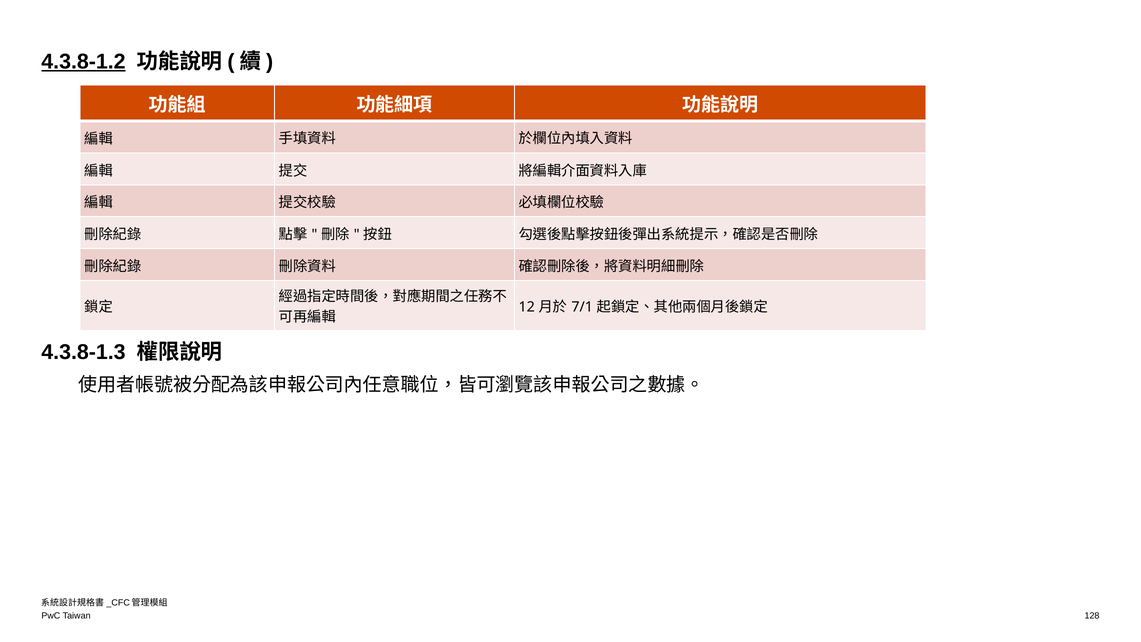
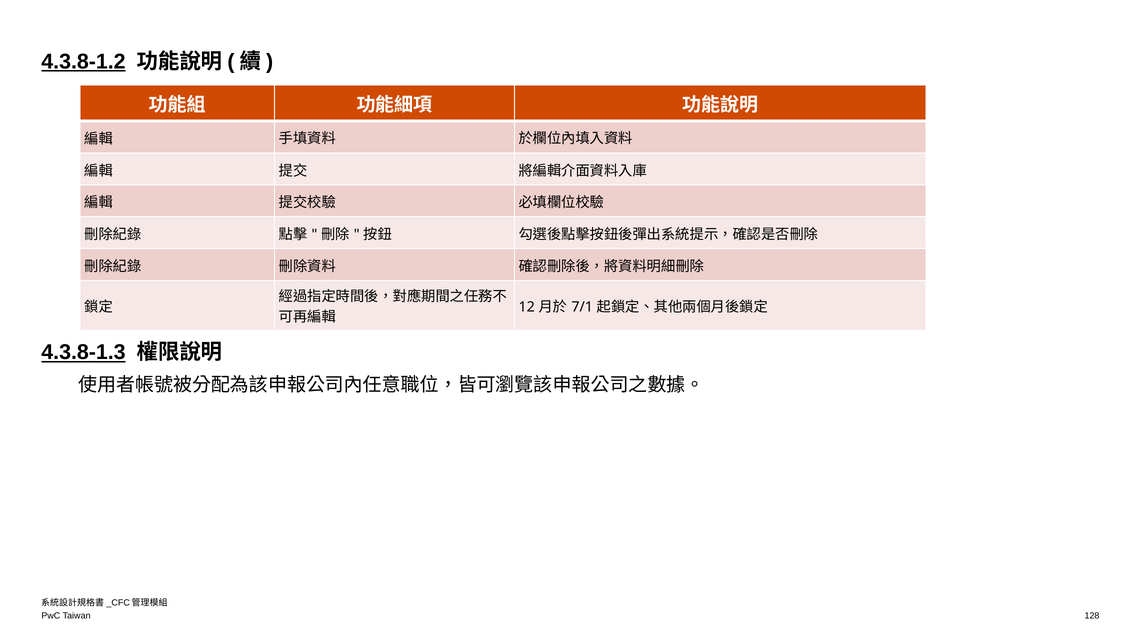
4.3.8-1.3 underline: none -> present (83, 352)
